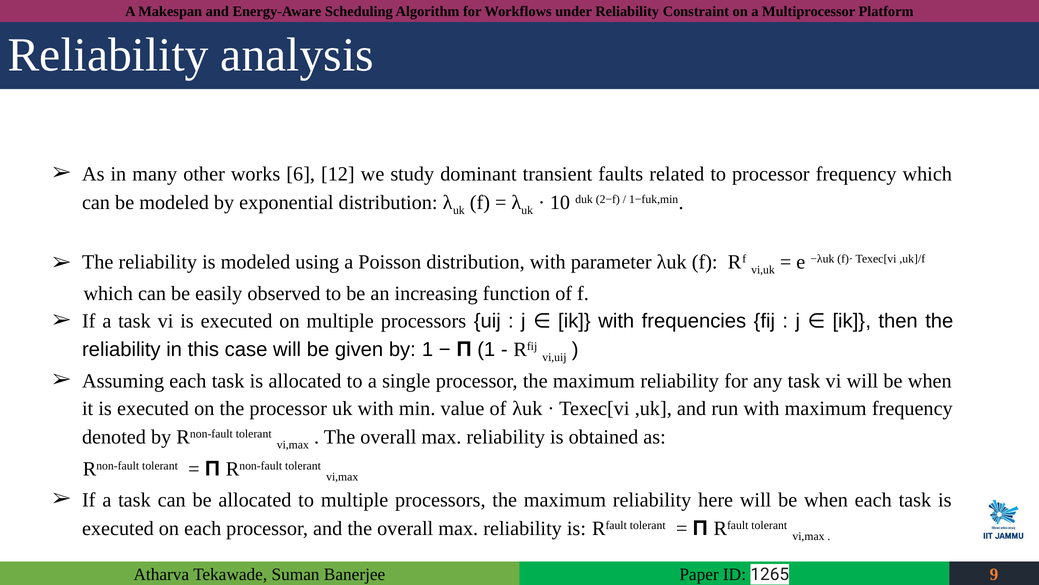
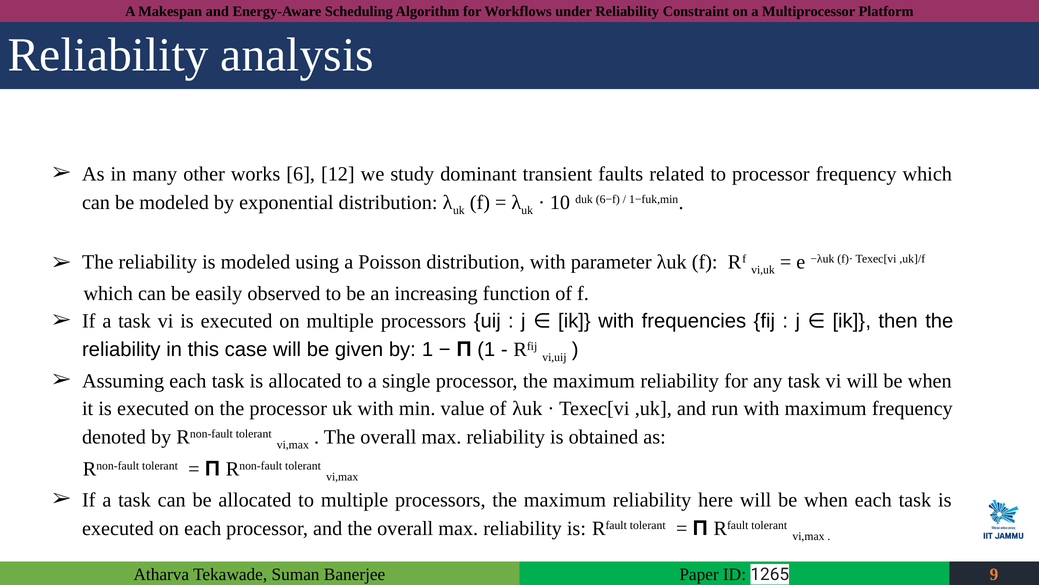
2−f: 2−f -> 6−f (608, 199)
